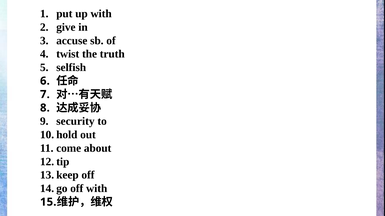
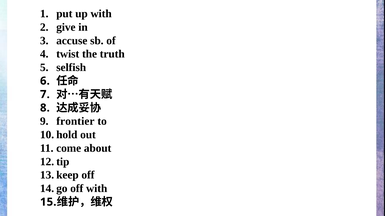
security: security -> frontier (75, 122)
